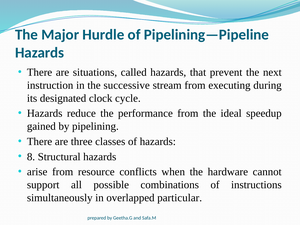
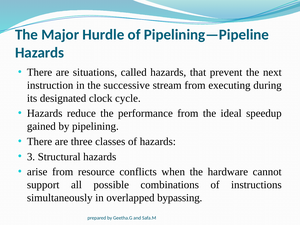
8: 8 -> 3 (31, 157)
particular: particular -> bypassing (180, 198)
